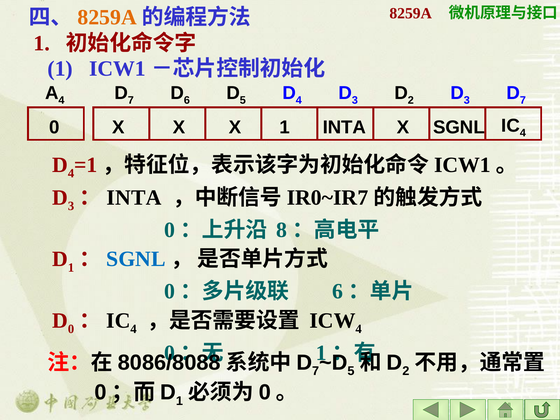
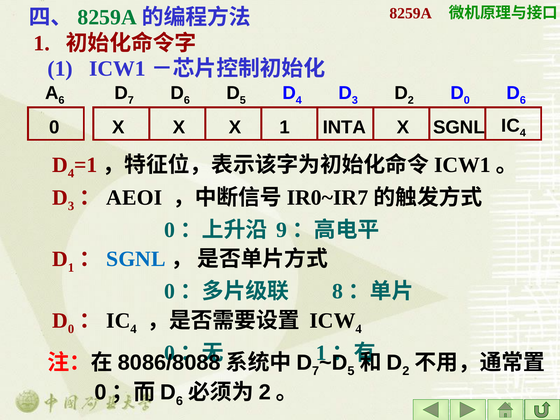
8259A colour: orange -> green (107, 17)
4: 4 -> 6 (61, 100)
3: 3 -> 0 (467, 100)
7: 7 -> 6 (523, 100)
INTA: INTA -> AEOI (134, 198)
8: 8 -> 9 (282, 230)
6: 6 -> 8 (338, 291)
1: 1 -> 6 (179, 401)
0: 0 -> 2 (265, 392)
